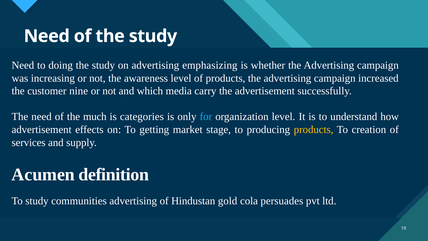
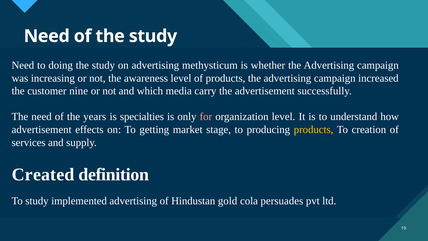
emphasizing: emphasizing -> methysticum (210, 65)
much: much -> years (95, 117)
categories: categories -> specialties (142, 117)
for colour: light blue -> pink (206, 117)
Acumen: Acumen -> Created (43, 175)
communities: communities -> implemented (79, 201)
